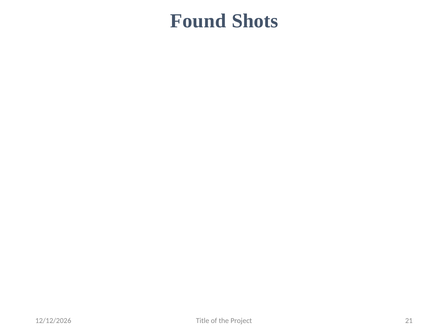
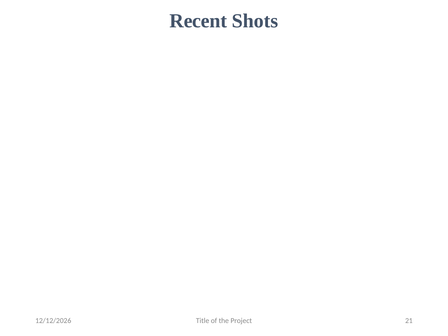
Found: Found -> Recent (198, 21)
